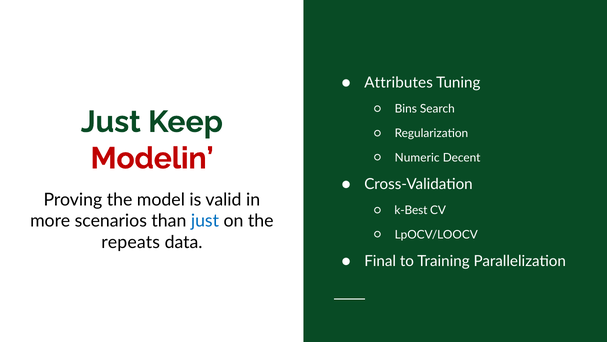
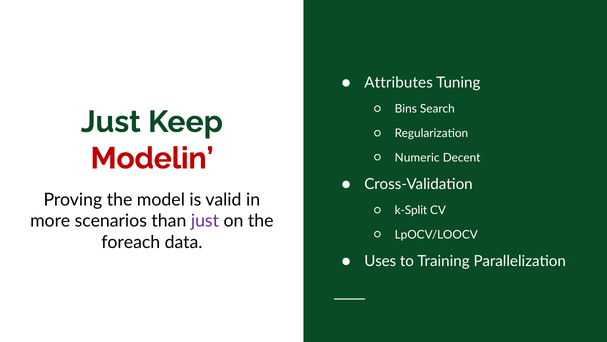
k-Best: k-Best -> k-Split (411, 210)
just colour: blue -> purple (205, 221)
repeats: repeats -> foreach (131, 242)
Final: Final -> Uses (380, 261)
